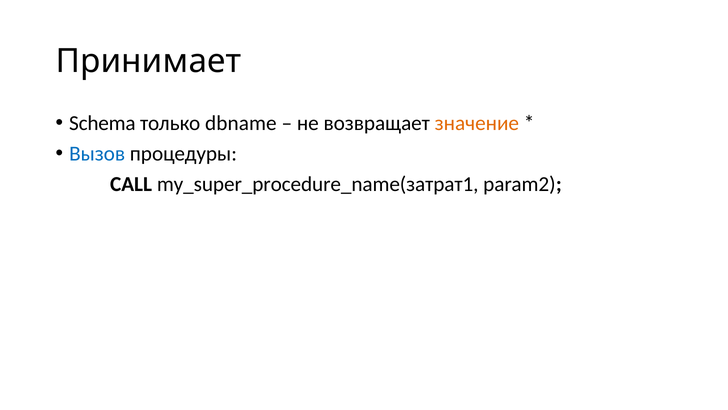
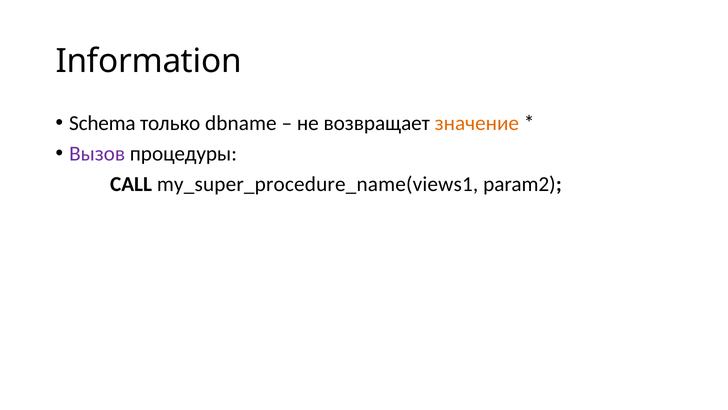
Принимает: Принимает -> Information (149, 61)
Вызов colour: blue -> purple (97, 154)
my_super_procedure_name(затрат1: my_super_procedure_name(затрат1 -> my_super_procedure_name(views1 (318, 184)
